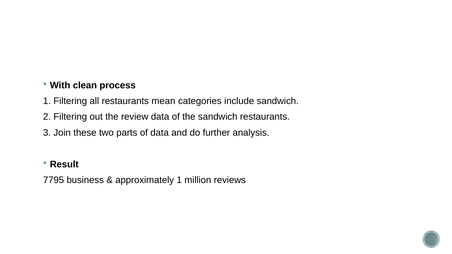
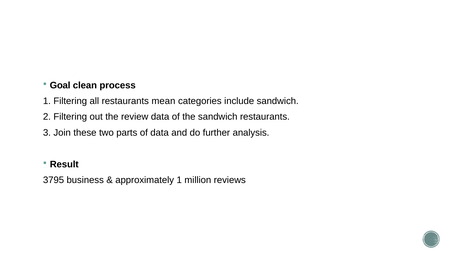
With: With -> Goal (60, 85)
7795: 7795 -> 3795 (54, 180)
